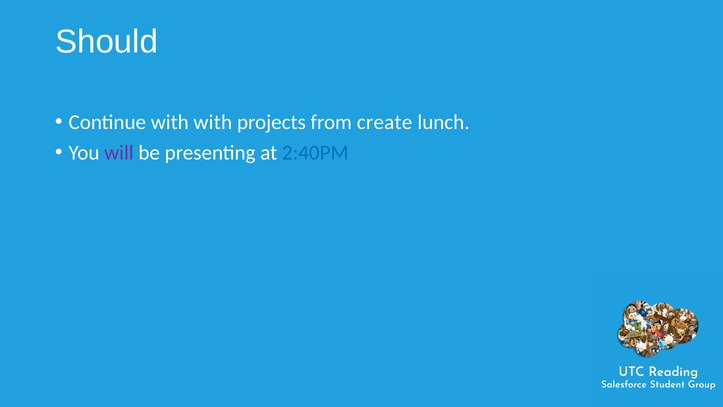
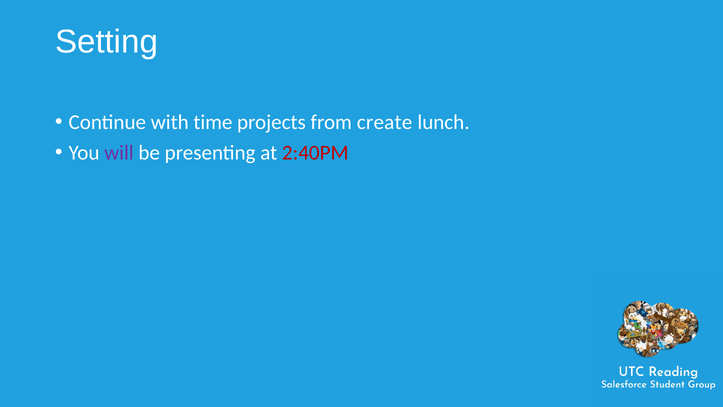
Should: Should -> Setting (107, 42)
with with: with -> time (213, 122)
2:40PM colour: blue -> red (315, 153)
